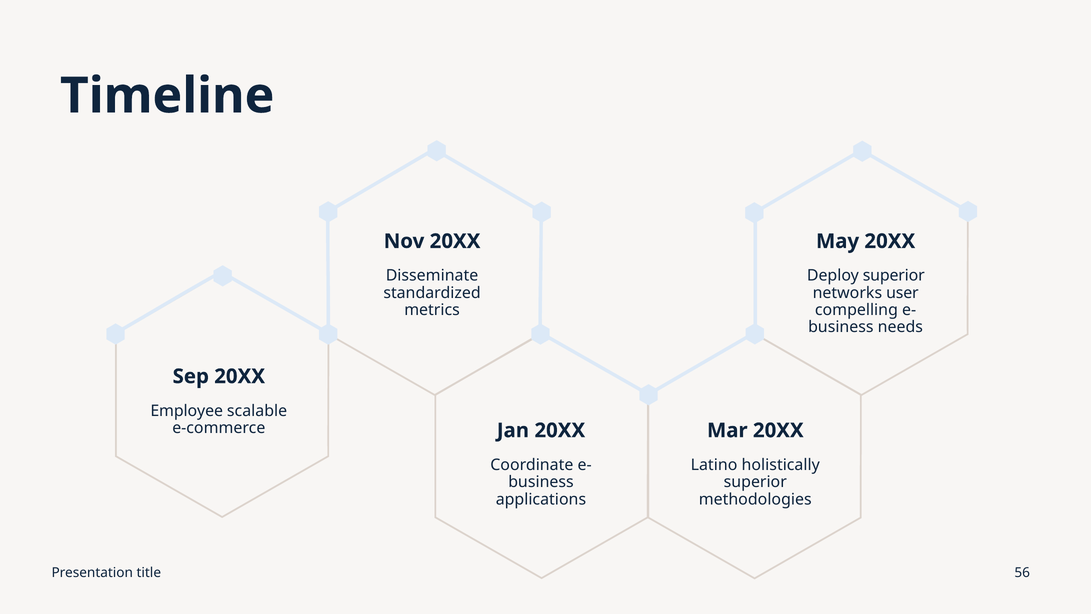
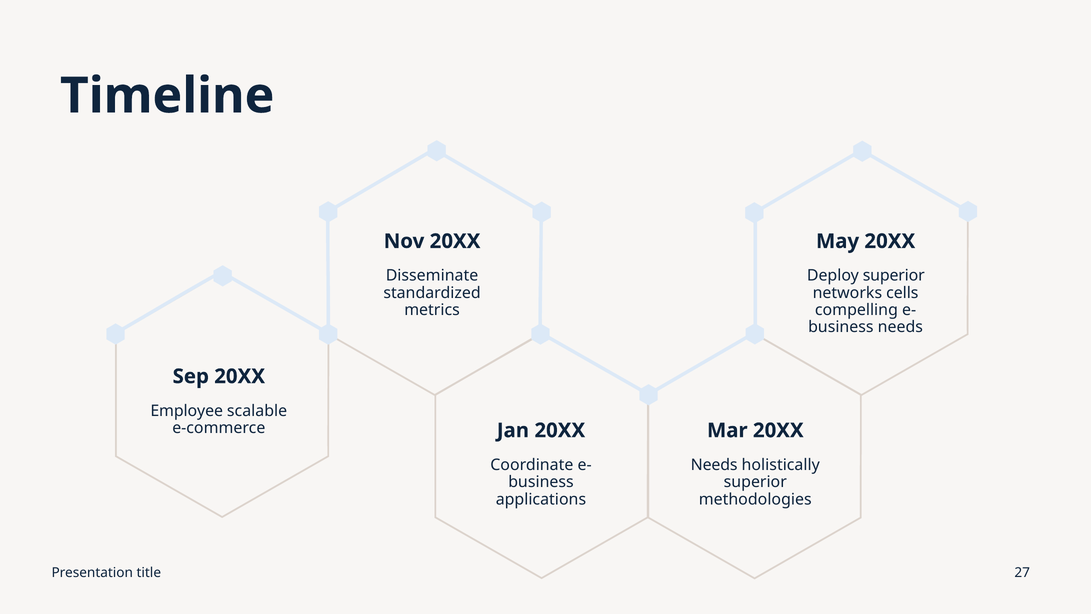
user: user -> cells (902, 293)
Latino: Latino -> Needs (714, 465)
56: 56 -> 27 (1022, 573)
